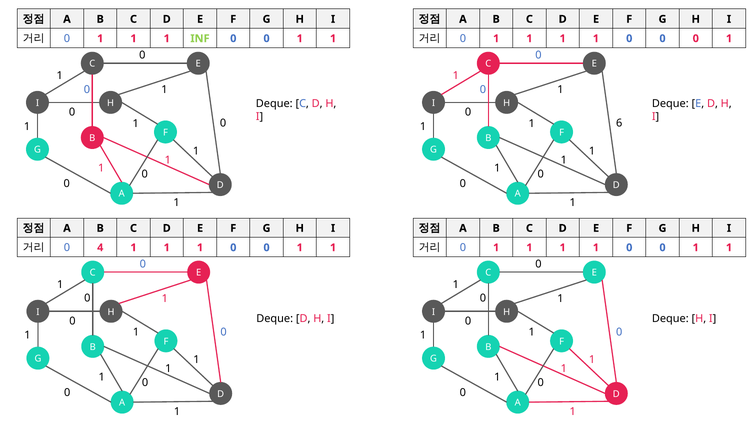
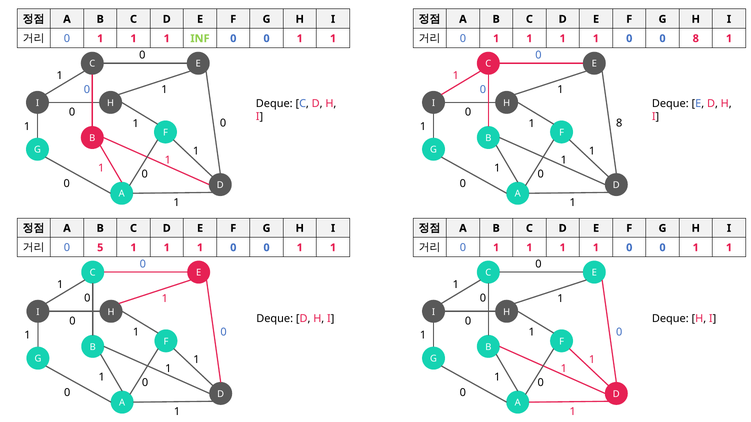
0 0 0: 0 -> 8 (696, 39)
1 6: 6 -> 8 (619, 123)
4: 4 -> 5 (100, 248)
